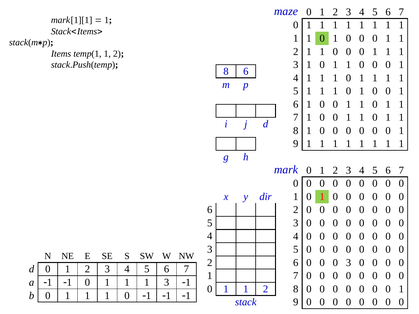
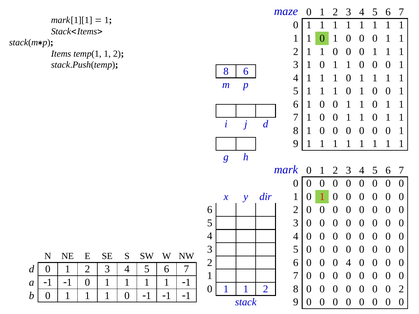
3: 3 -> 4 (349, 263)
3: 3 -> 1 (167, 283)
1: 1 -> 2 (401, 289)
